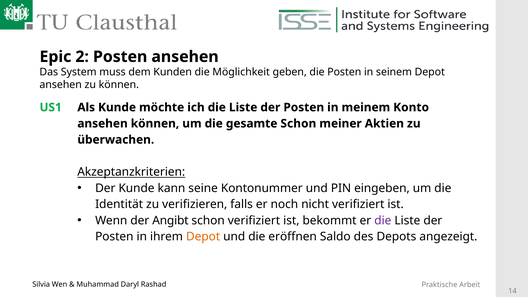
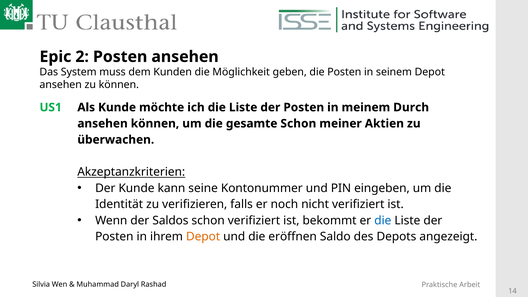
Konto: Konto -> Durch (411, 107)
Angibt: Angibt -> Saldos (170, 221)
die colour: purple -> blue (383, 221)
